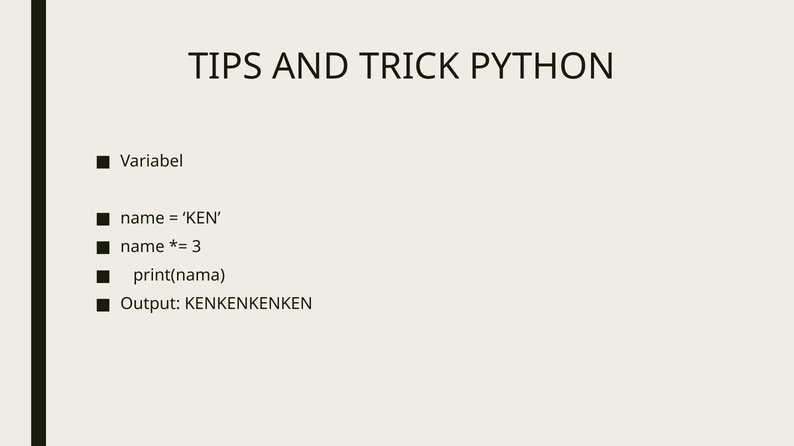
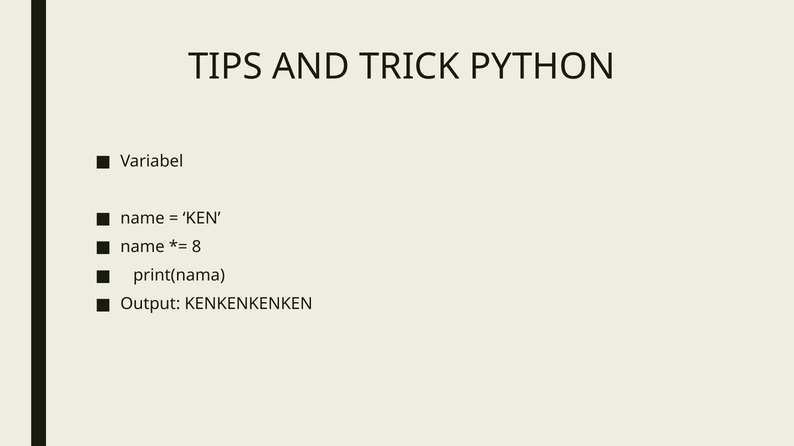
3: 3 -> 8 (197, 247)
